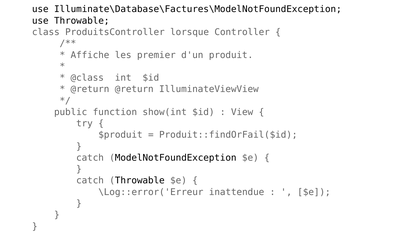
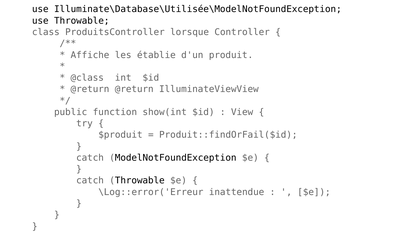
Illuminate\Database\Factures\ModelNotFoundException: Illuminate\Database\Factures\ModelNotFoundException -> Illuminate\Database\Utilisée\ModelNotFoundException (198, 9)
premier: premier -> établie (156, 55)
